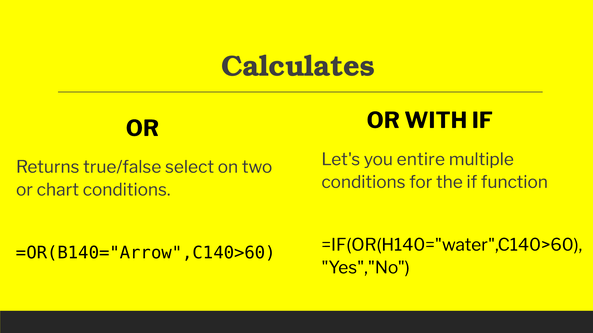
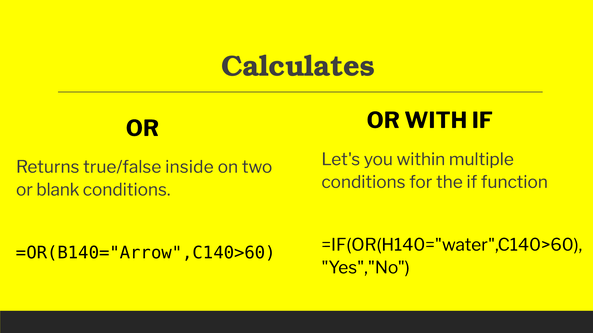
entire: entire -> within (421, 160)
select: select -> inside (189, 167)
chart: chart -> blank (58, 190)
